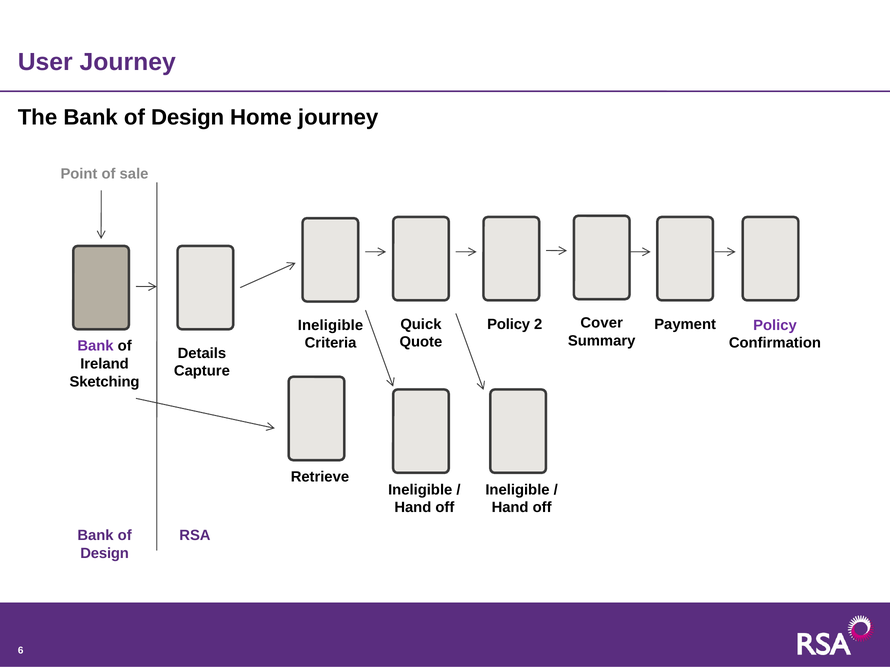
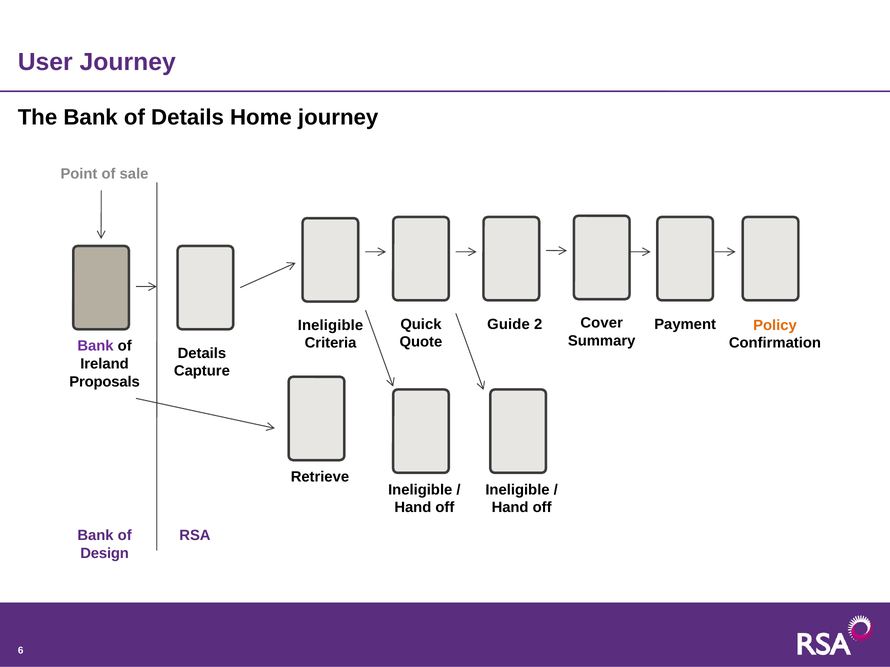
The Bank of Design: Design -> Details (188, 117)
Policy: Policy -> Guide (509, 324)
Policy colour: purple -> orange (775, 326)
Sketching: Sketching -> Proposals (105, 382)
